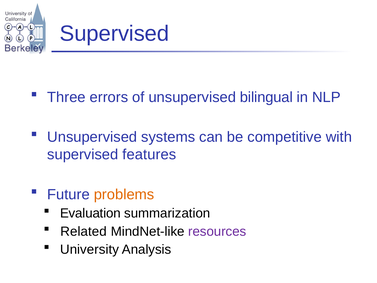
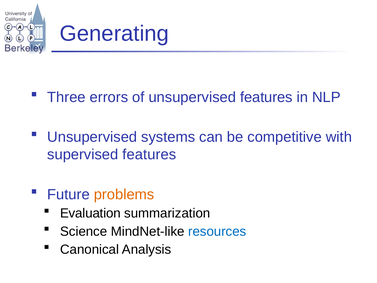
Supervised: Supervised -> Generating (114, 34)
unsupervised bilingual: bilingual -> features (266, 97)
Related: Related -> Science (84, 231)
resources colour: purple -> blue (217, 231)
University: University -> Canonical (90, 249)
